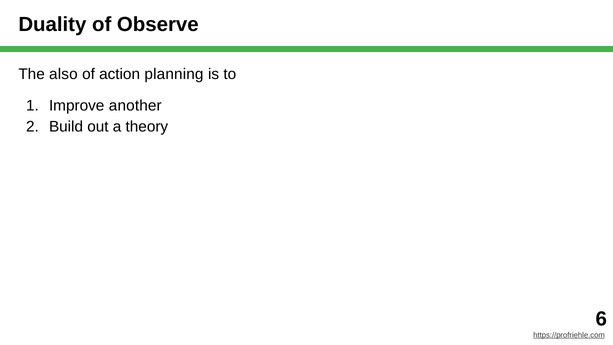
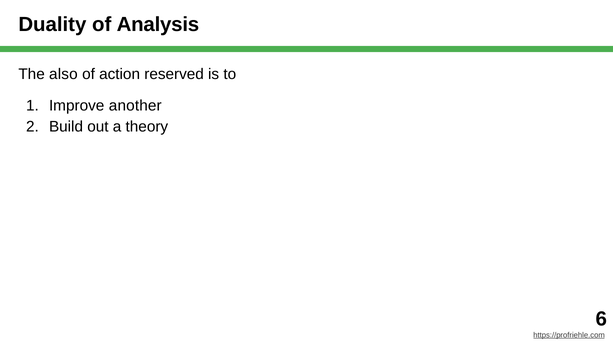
Observe: Observe -> Analysis (158, 24)
planning: planning -> reserved (174, 74)
